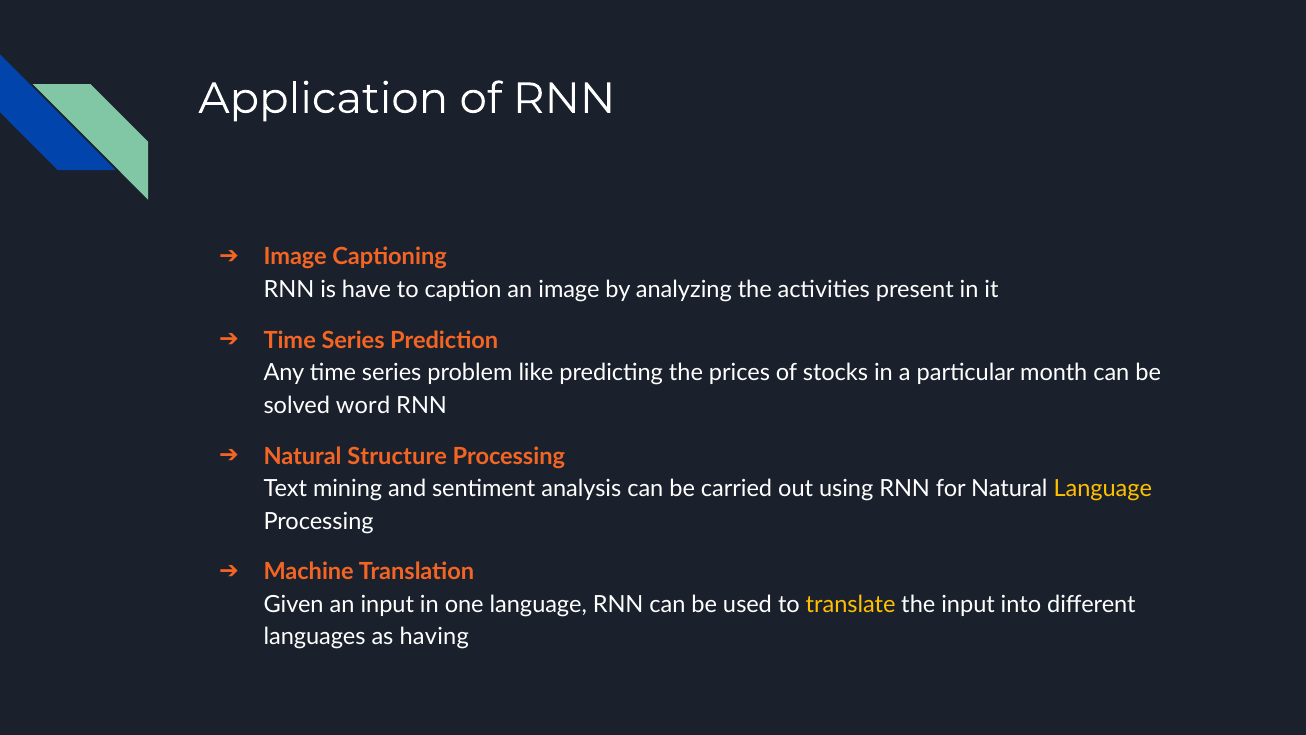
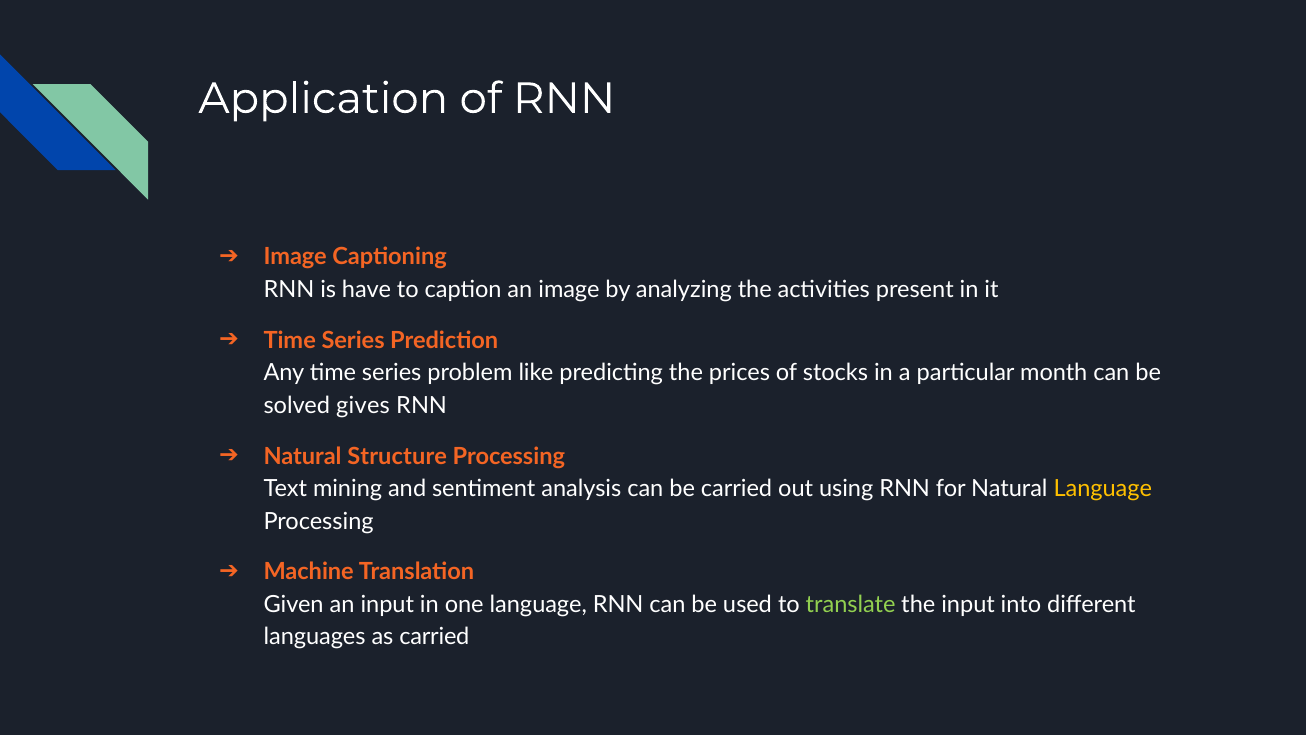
word: word -> gives (363, 405)
translate colour: yellow -> light green (851, 604)
as having: having -> carried (434, 637)
